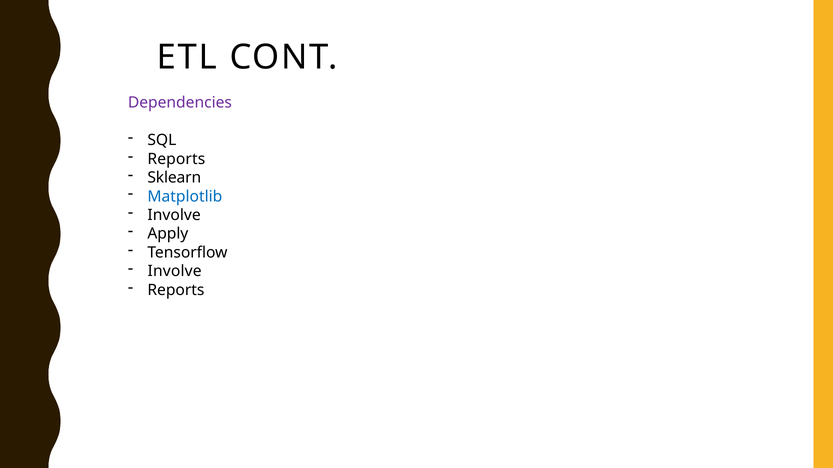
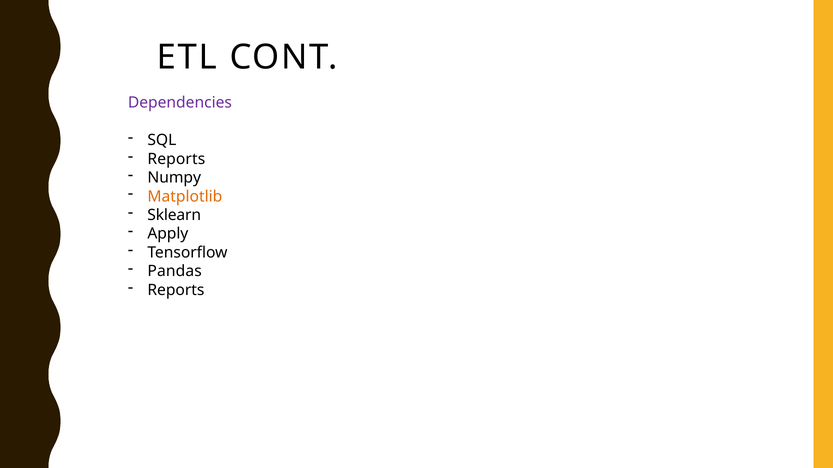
Sklearn: Sklearn -> Numpy (174, 178)
Matplotlib colour: blue -> orange (185, 197)
Involve: Involve -> Sklearn (174, 215)
Involve: Involve -> Pandas (175, 272)
